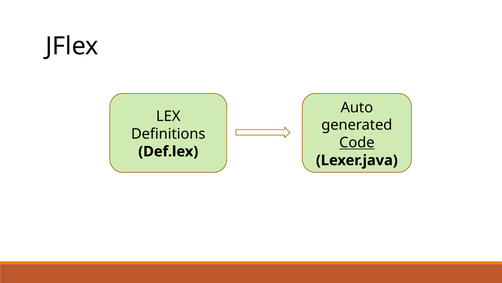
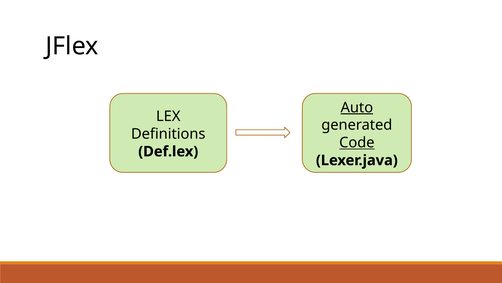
Auto underline: none -> present (357, 107)
